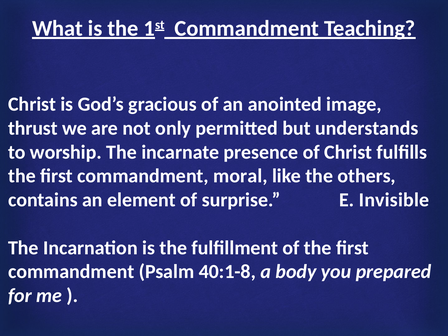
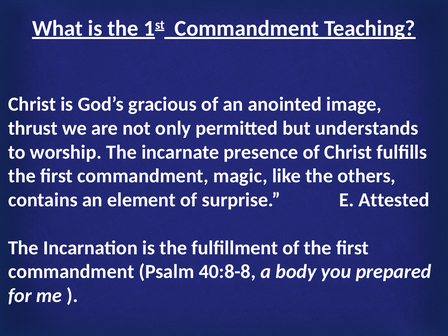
moral: moral -> magic (240, 176)
Invisible: Invisible -> Attested (394, 200)
40:1-8: 40:1-8 -> 40:8-8 (227, 272)
